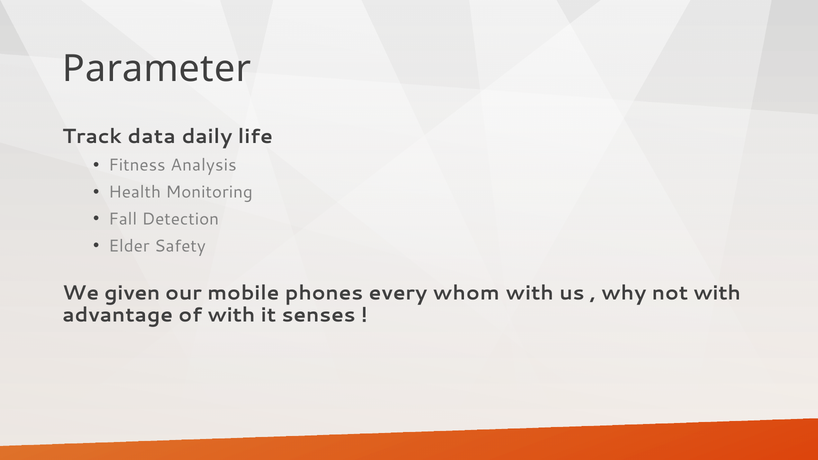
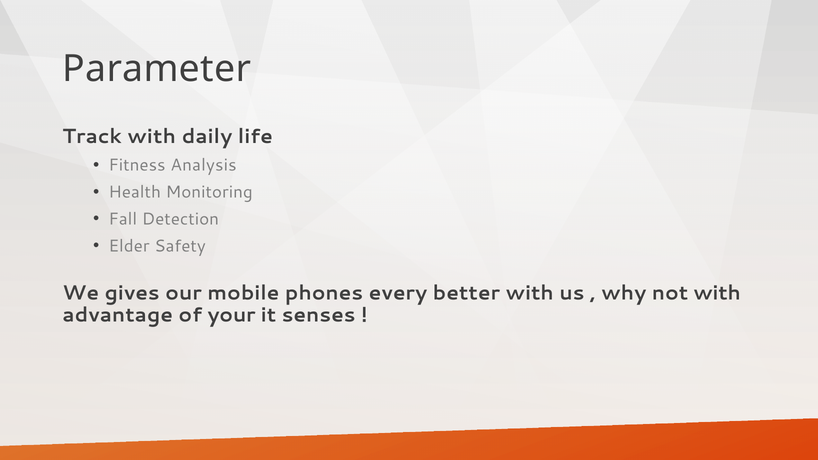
Track data: data -> with (152, 136)
given: given -> gives (132, 293)
whom: whom -> better (466, 293)
of with: with -> your (231, 315)
